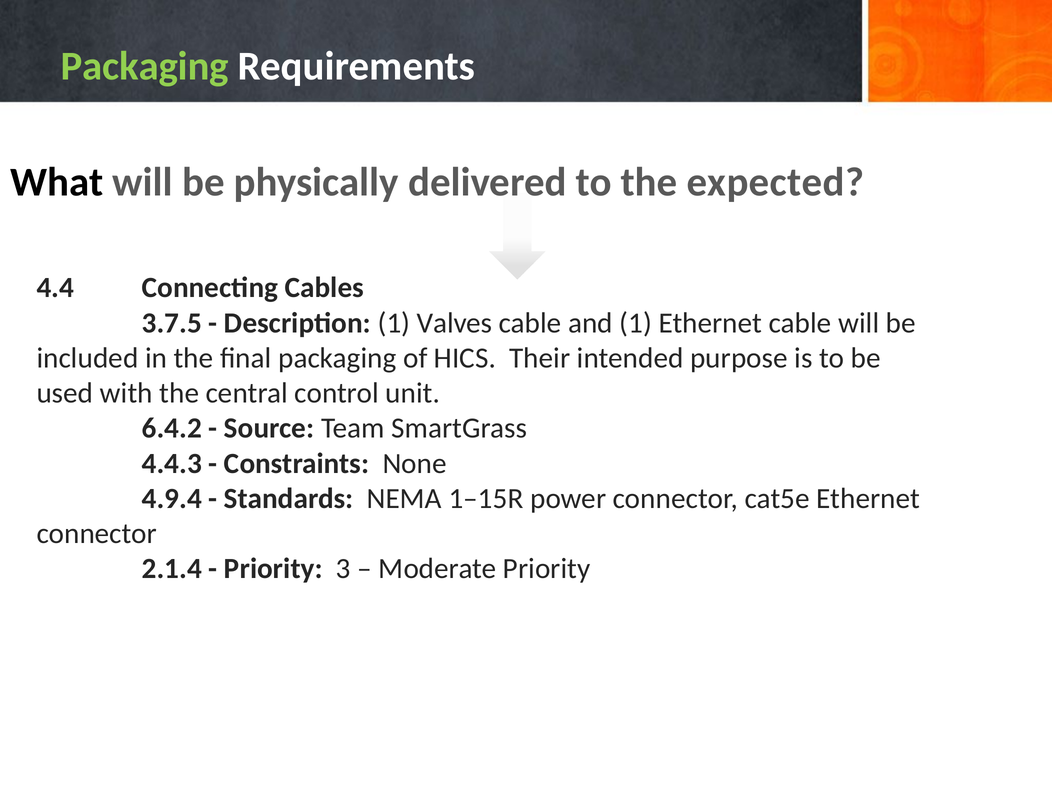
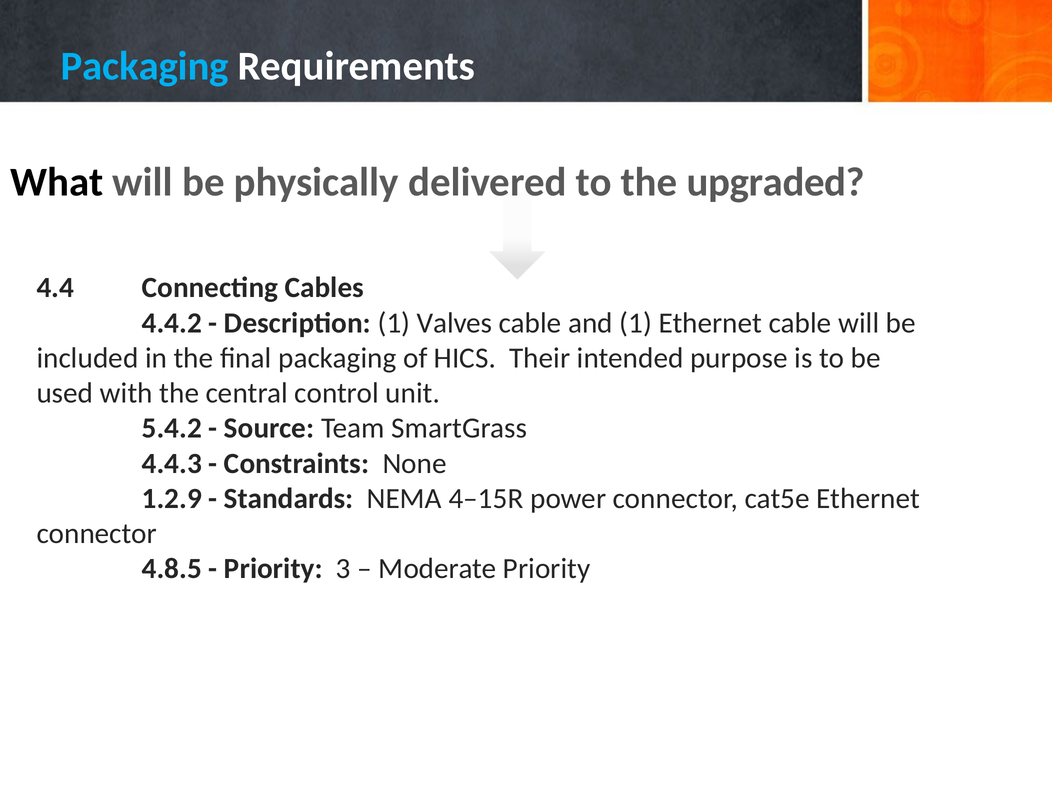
Packaging colour: light green -> light blue (145, 66)
expected: expected -> upgraded (776, 182)
3.7.5: 3.7.5 -> 4.4.2 (172, 323)
6.4.2: 6.4.2 -> 5.4.2 (172, 428)
4.9.4: 4.9.4 -> 1.2.9 (172, 499)
1–15R: 1–15R -> 4–15R (486, 499)
2.1.4: 2.1.4 -> 4.8.5 (172, 569)
